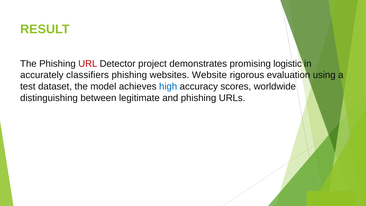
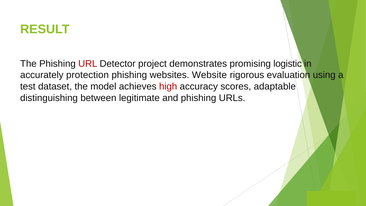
classifiers: classifiers -> protection (88, 75)
high colour: blue -> red (168, 86)
worldwide: worldwide -> adaptable (275, 86)
